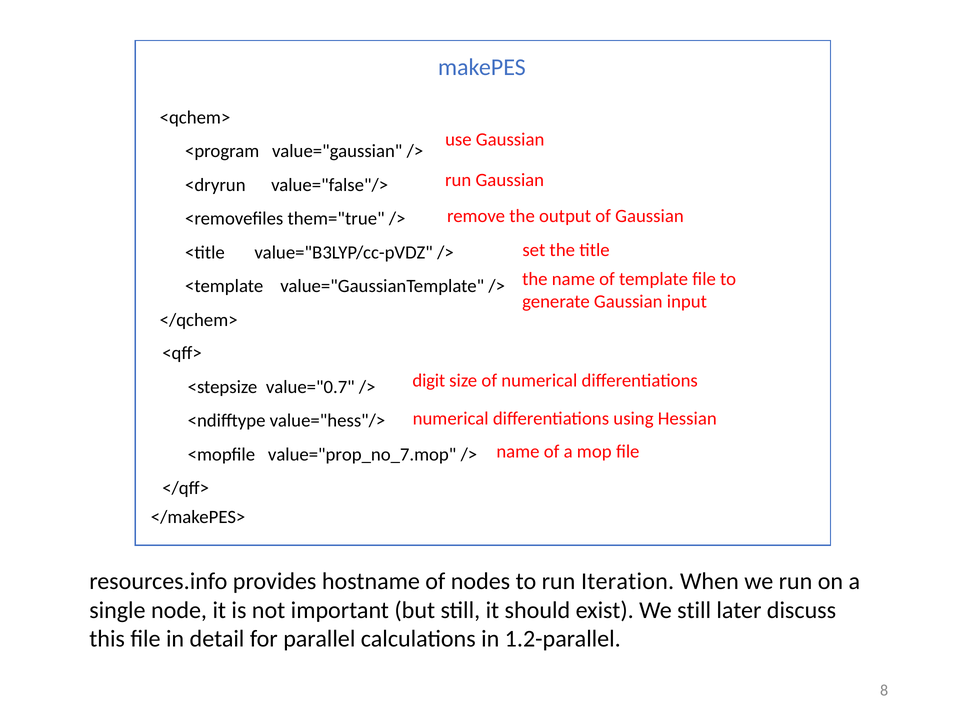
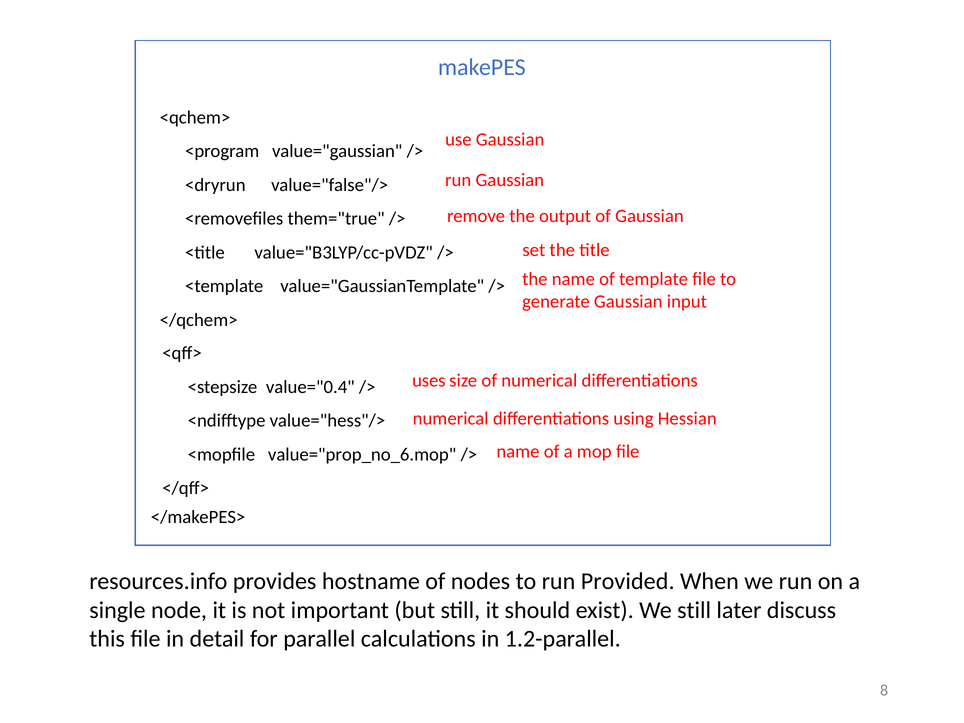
digit: digit -> uses (429, 380)
value="0.7: value="0.7 -> value="0.4 (310, 387)
value="prop_no_7.mop: value="prop_no_7.mop -> value="prop_no_6.mop (362, 454)
Iteration: Iteration -> Provided (628, 581)
